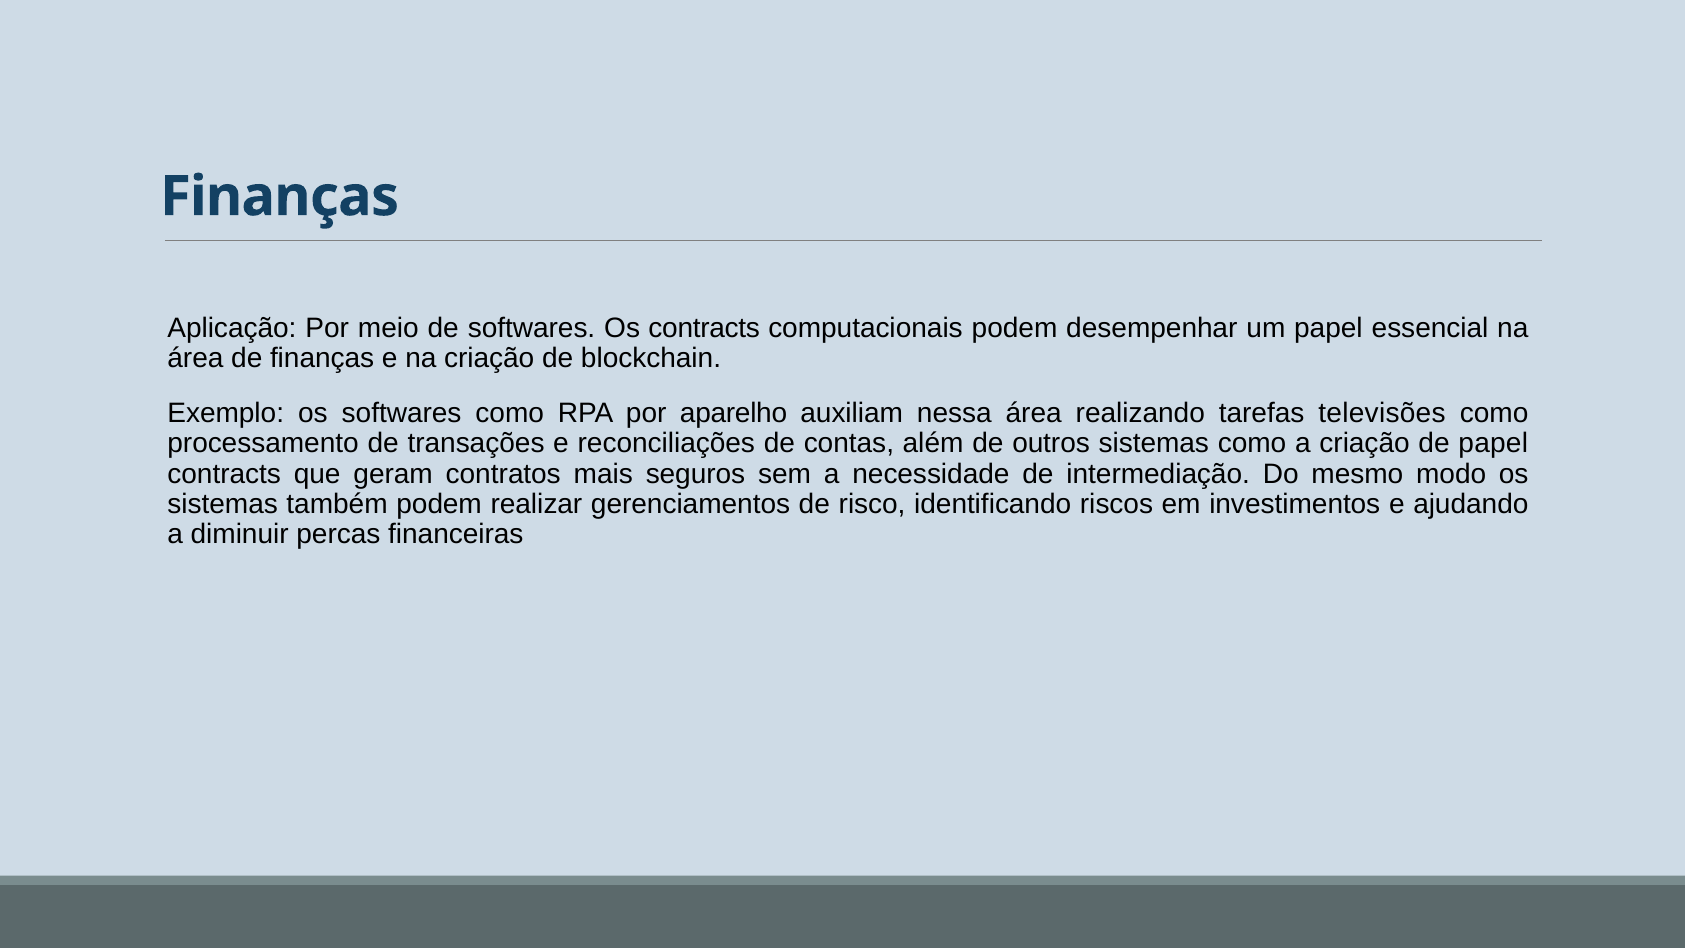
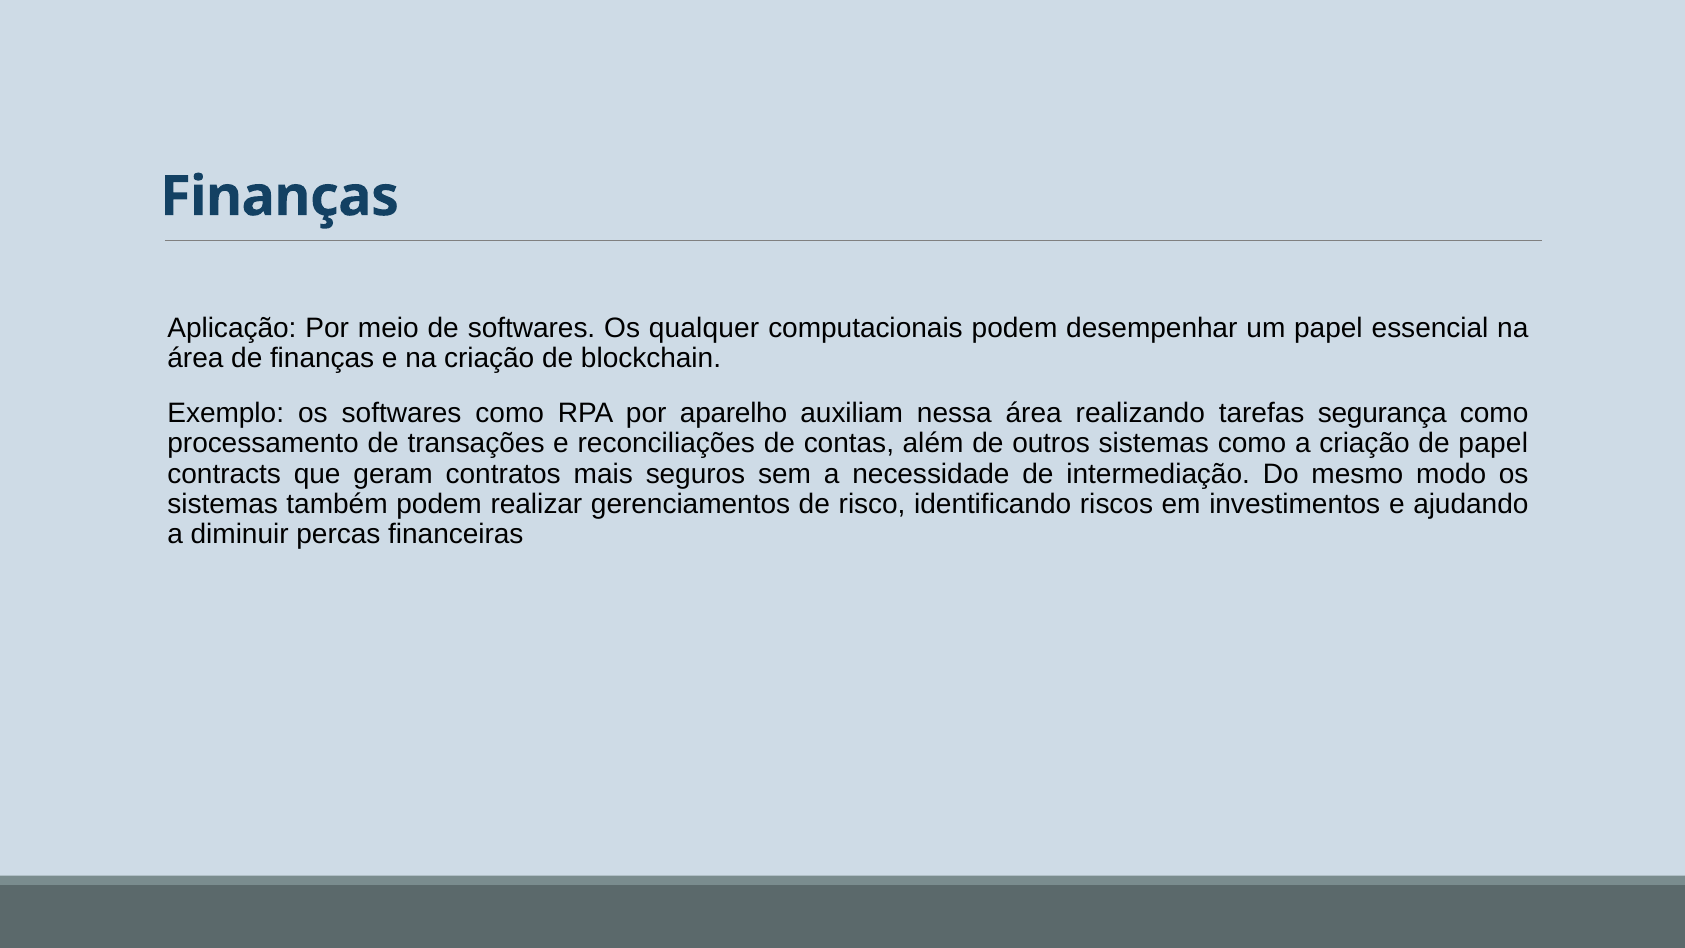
Os contracts: contracts -> qualquer (704, 328)
televisões: televisões -> segurança (1382, 413)
